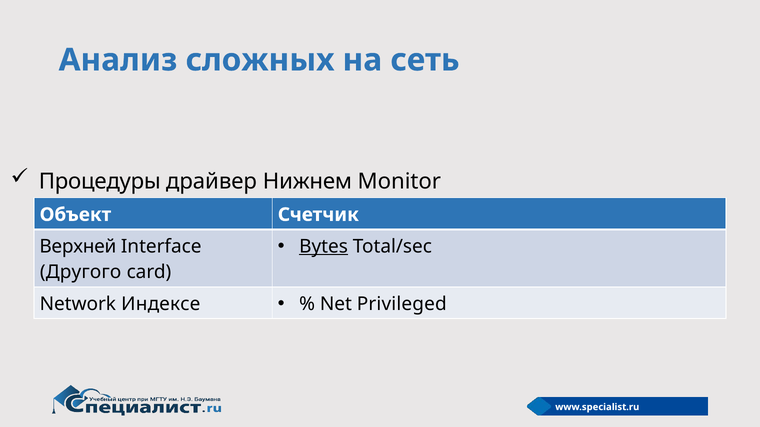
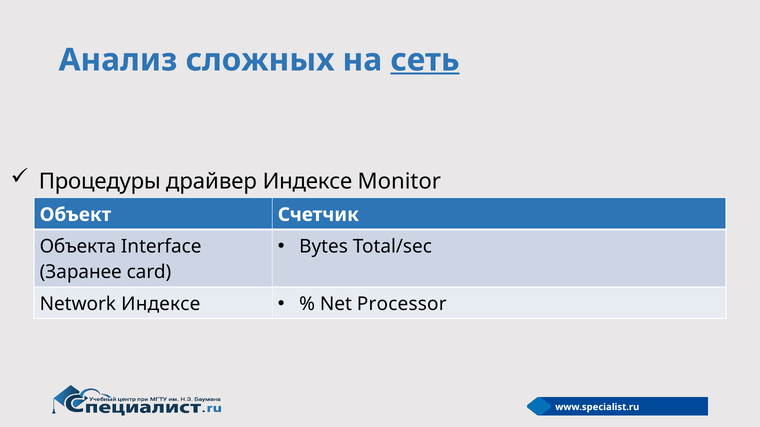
сеть underline: none -> present (425, 60)
драйвер Нижнем: Нижнем -> Индексе (307, 182)
Bytes underline: present -> none (324, 247)
Верхней: Верхней -> Объекта (78, 247)
Другого: Другого -> Заранее (81, 273)
Privileged: Privileged -> Processor (402, 304)
